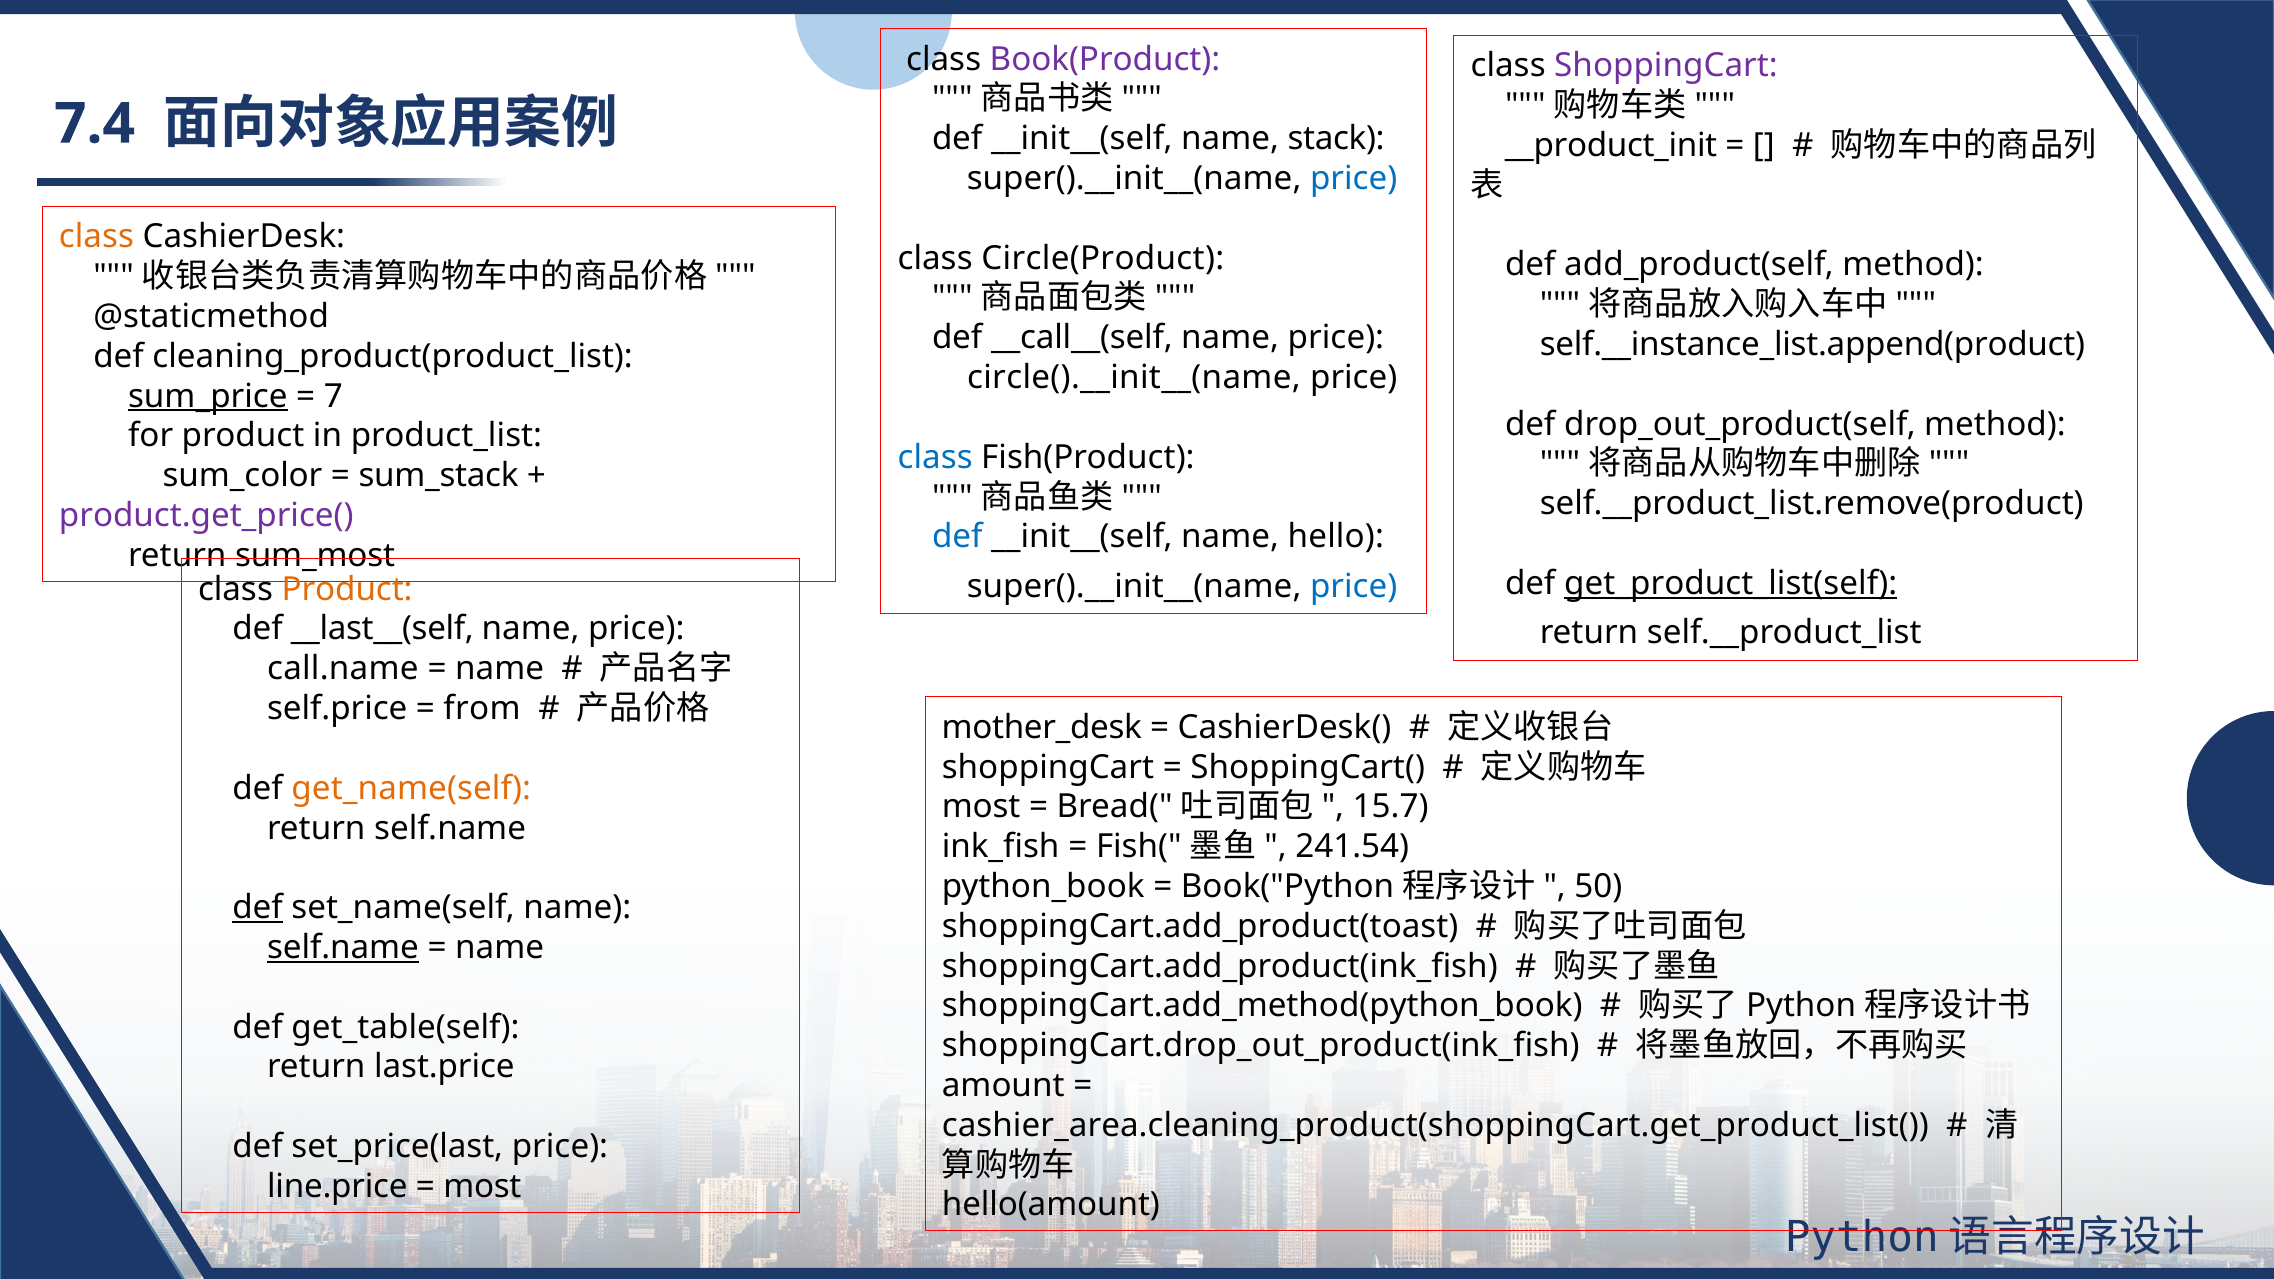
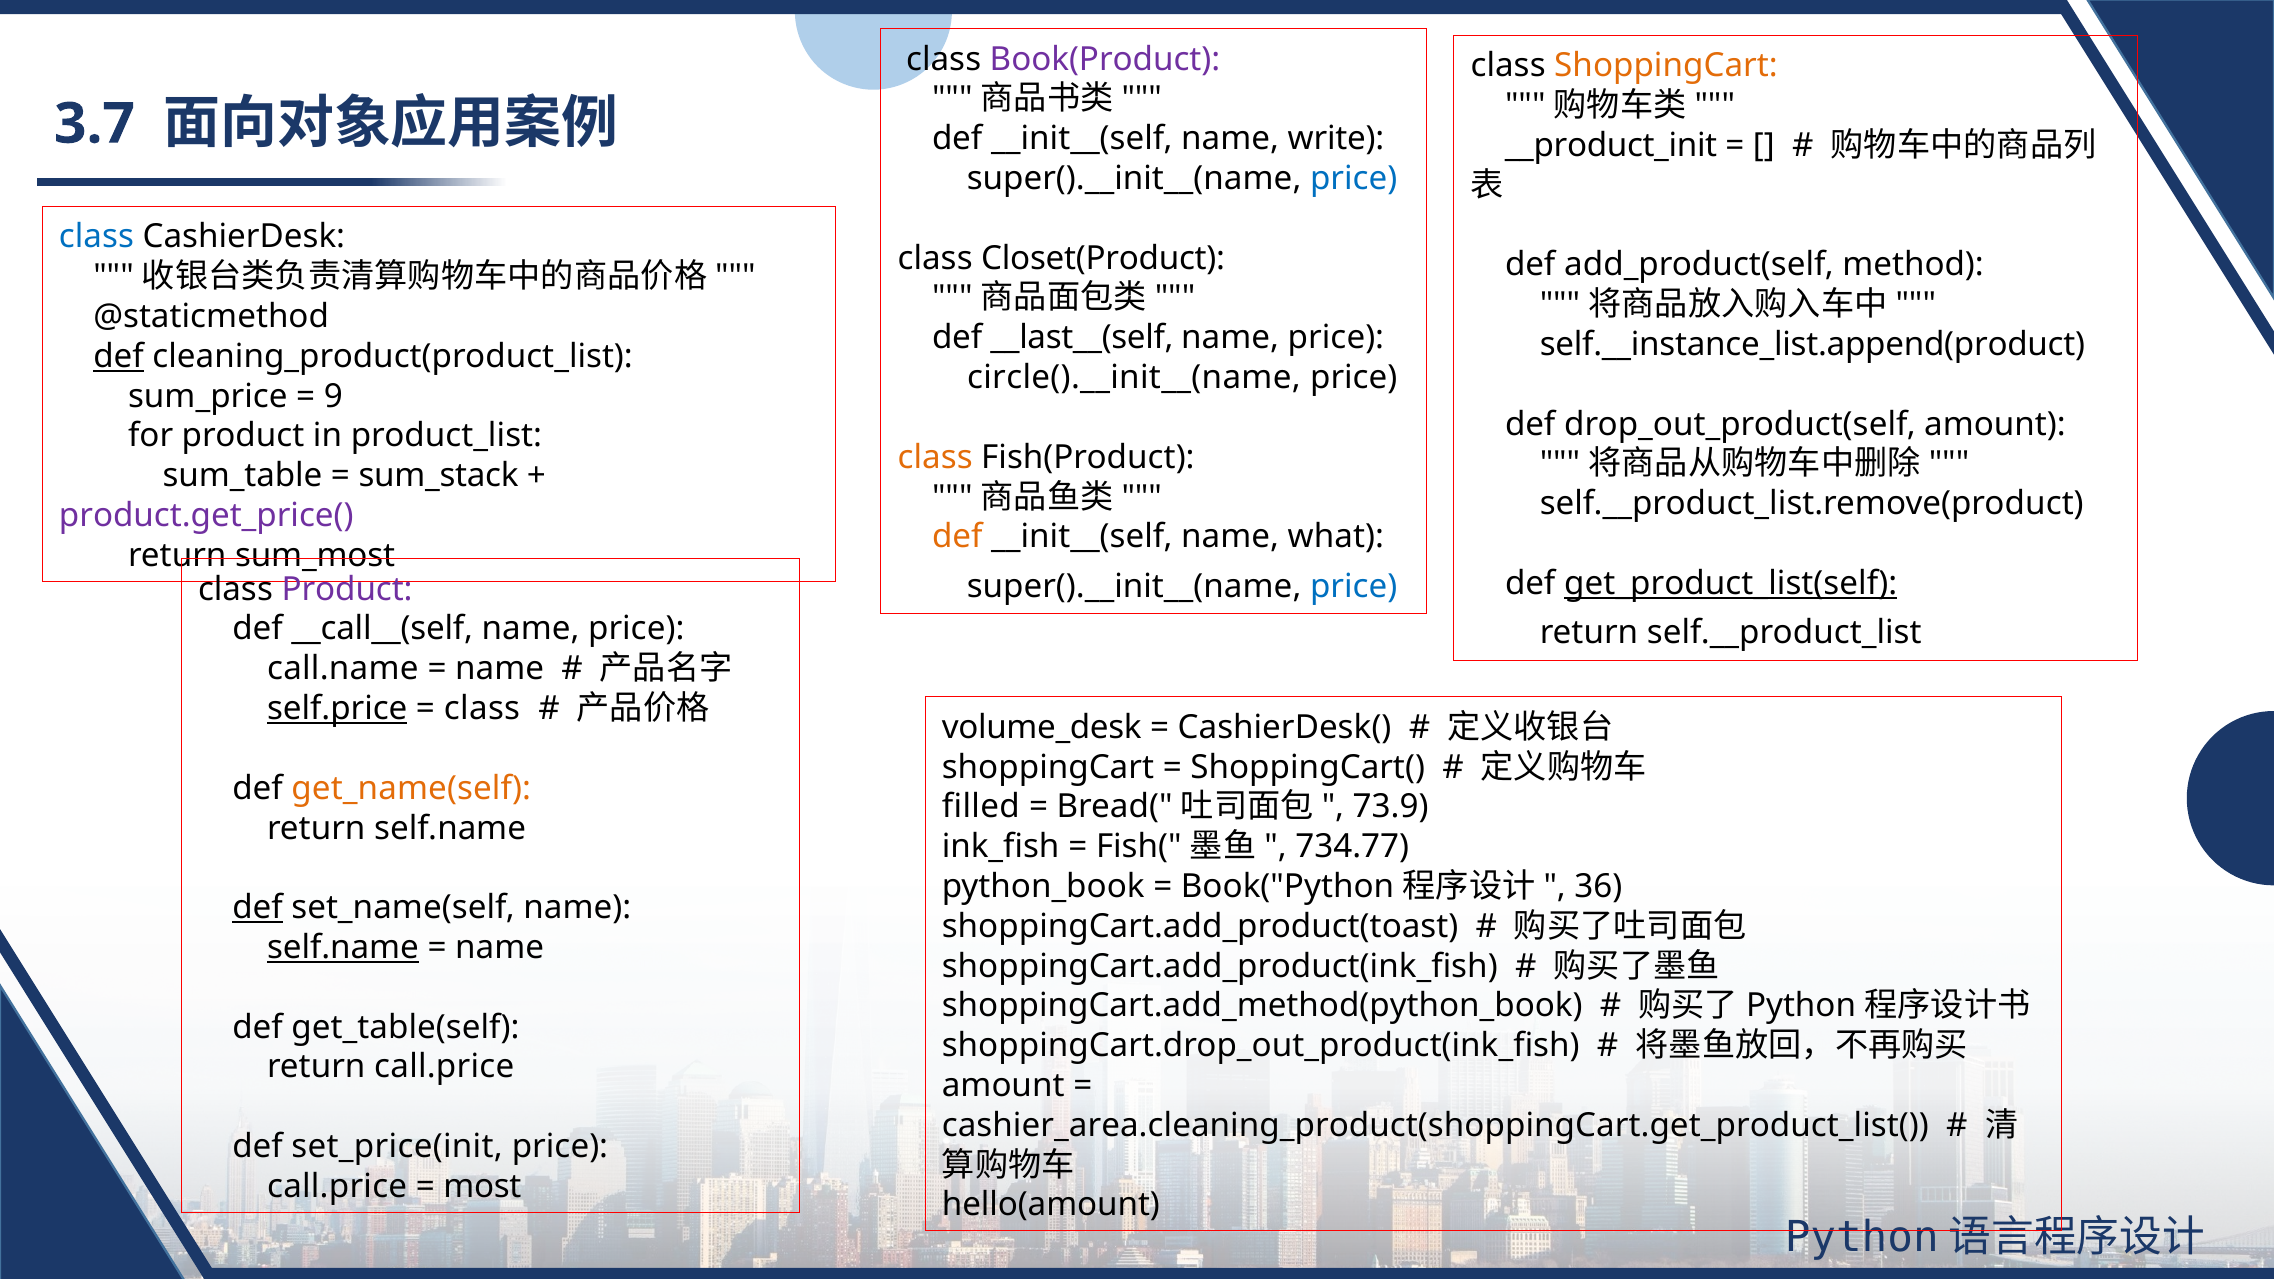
ShoppingCart colour: purple -> orange (1666, 66)
7.4: 7.4 -> 3.7 (95, 124)
stack: stack -> write (1336, 139)
class colour: orange -> blue (96, 237)
Circle(Product: Circle(Product -> Closet(Product (1103, 258)
__call__(self: __call__(self -> __last__(self (1082, 338)
def underline: none -> present (119, 356)
sum_price underline: present -> none (208, 396)
7: 7 -> 9 (333, 396)
drop_out_product(self method: method -> amount (1995, 424)
class colour: blue -> orange (935, 457)
sum_color: sum_color -> sum_table (243, 476)
def colour: blue -> orange (957, 537)
hello: hello -> what (1336, 537)
Product colour: orange -> purple (347, 589)
__last__(self: __last__(self -> __call__(self (382, 629)
self.price underline: none -> present (337, 709)
from: from -> class (482, 709)
mother_desk: mother_desk -> volume_desk (1042, 727)
most: most -> filled (981, 807)
15.7: 15.7 -> 73.9 (1391, 807)
241.54: 241.54 -> 734.77 (1352, 847)
50: 50 -> 36 (1598, 887)
return last.price: last.price -> call.price (444, 1067)
set_price(last: set_price(last -> set_price(init (397, 1147)
line.price: line.price -> call.price (337, 1187)
